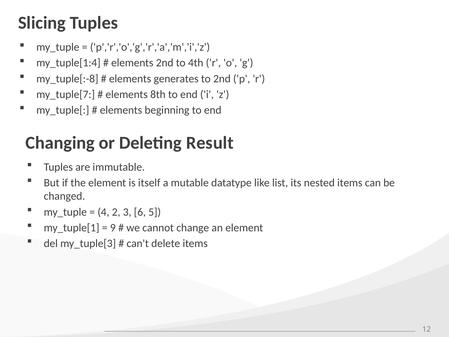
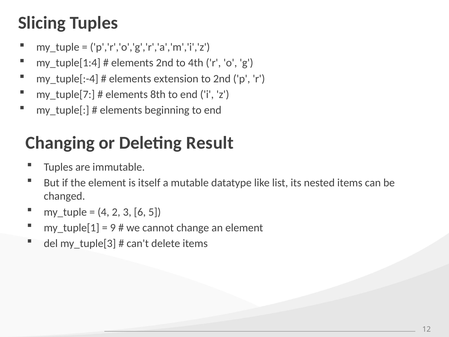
my_tuple[:-8: my_tuple[:-8 -> my_tuple[:-4 (67, 79)
generates: generates -> extension (176, 79)
